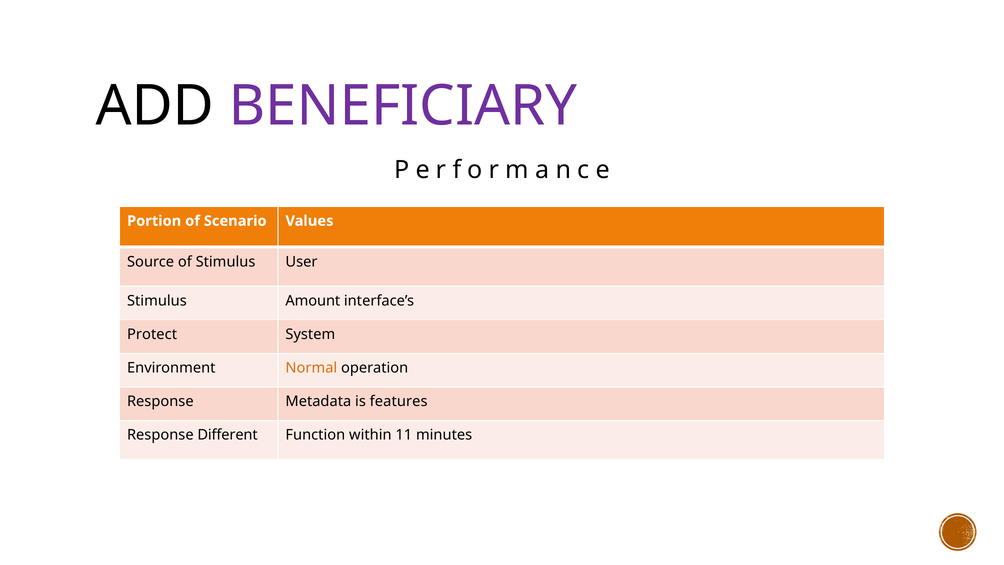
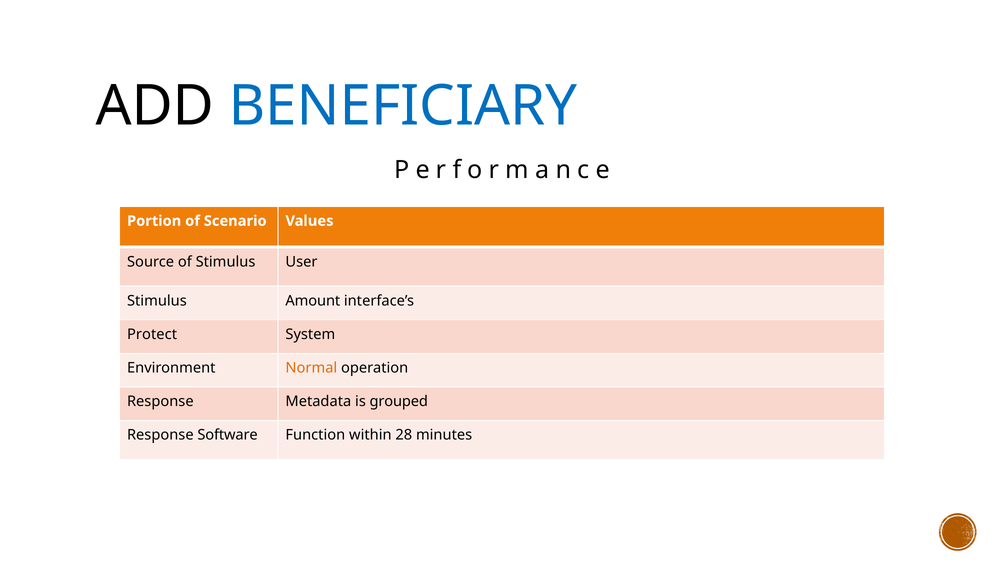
BENEFICIARY colour: purple -> blue (403, 106)
features: features -> grouped (399, 401)
Different: Different -> Software (228, 435)
11: 11 -> 28 (404, 435)
